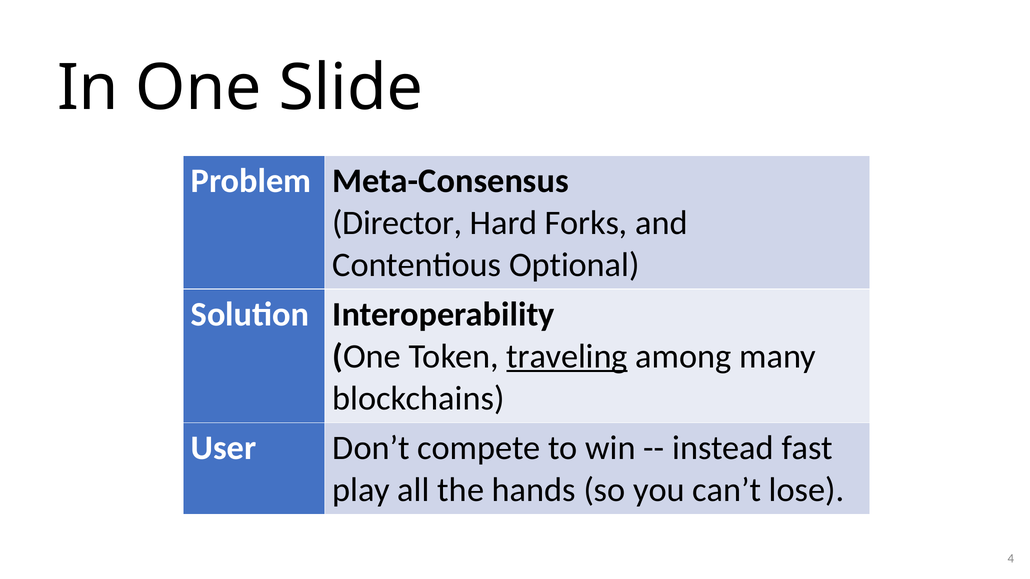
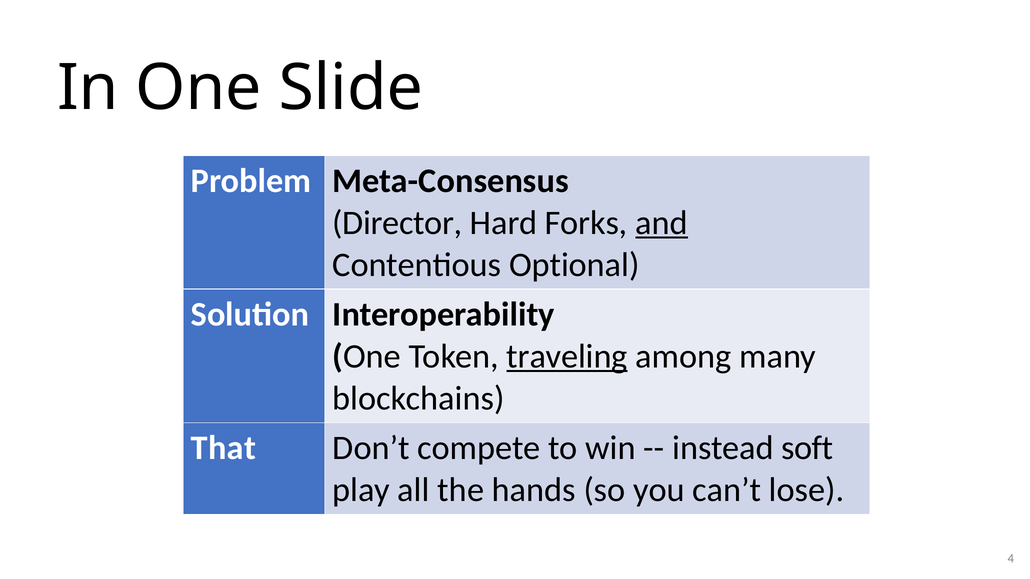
and underline: none -> present (662, 223)
User: User -> That (223, 448)
fast: fast -> soft (807, 448)
